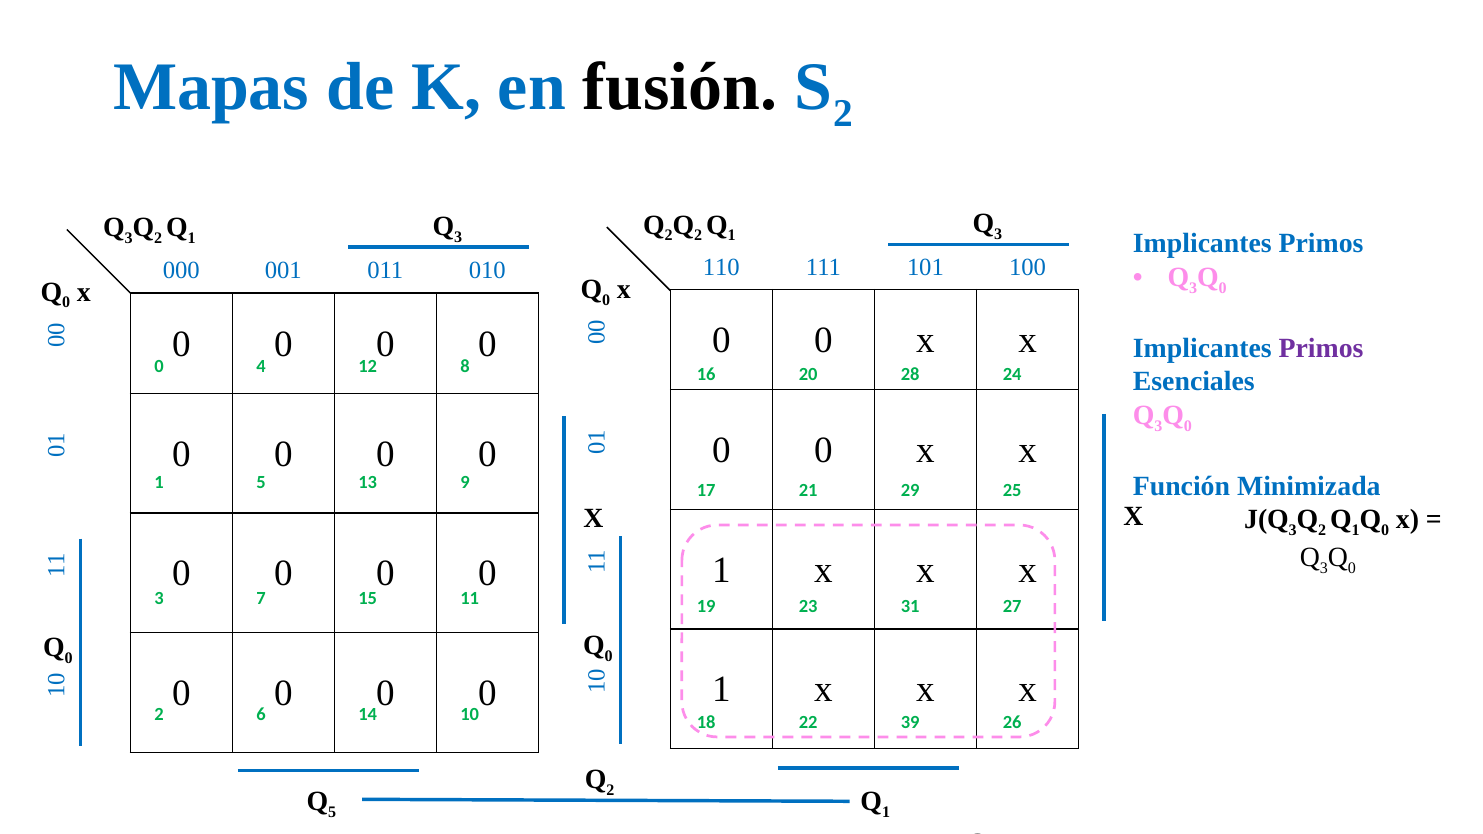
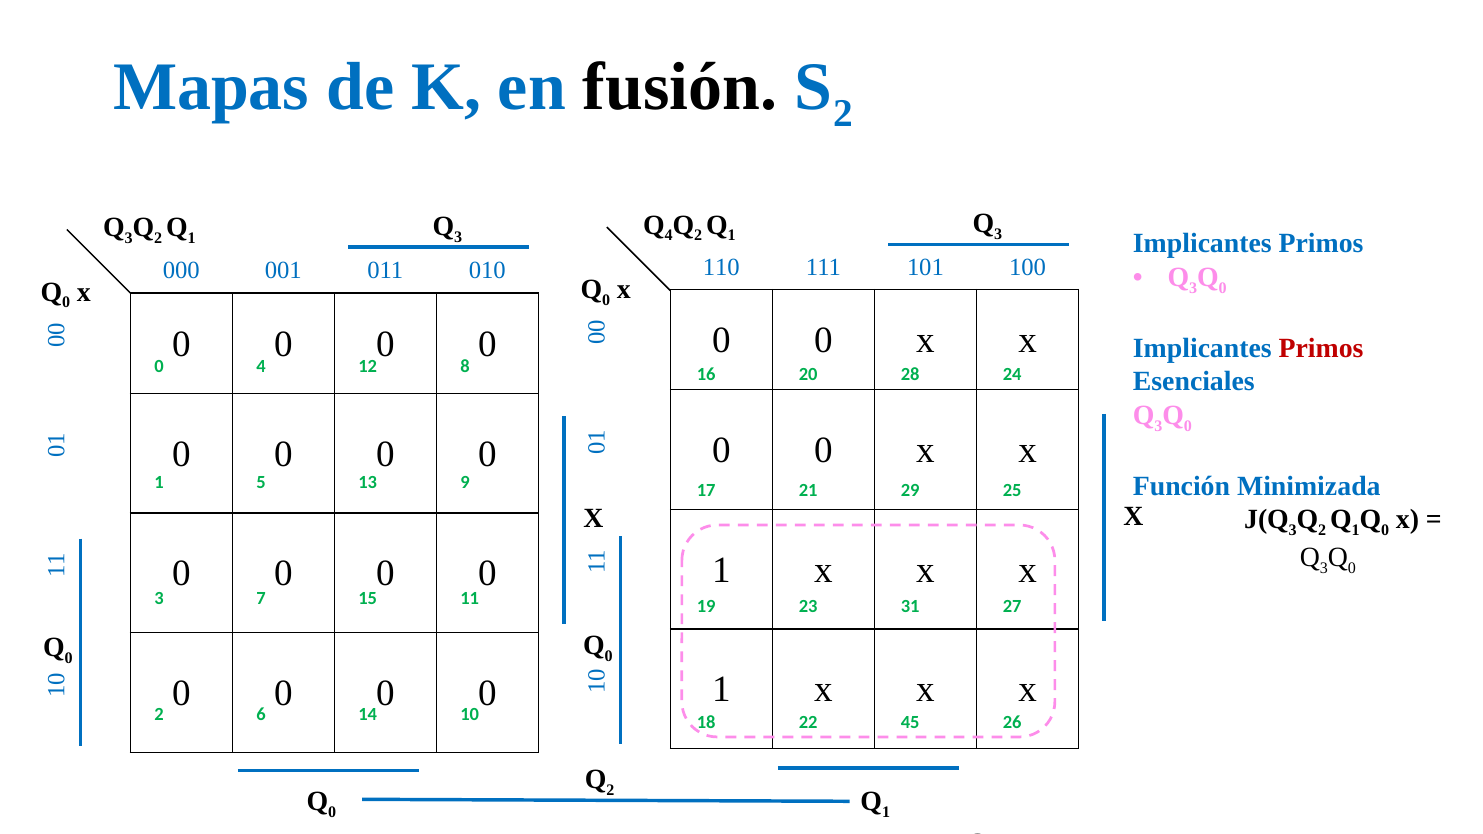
2: 2 -> 4 (669, 236)
Primos colour: purple -> red (1321, 348)
39: 39 -> 45 (910, 723)
5: 5 -> 0 (332, 812)
